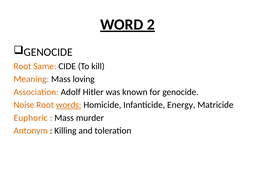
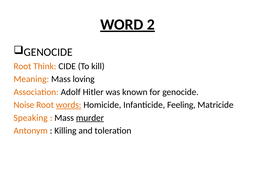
Same: Same -> Think (45, 66)
Energy: Energy -> Feeling (181, 105)
Euphoric: Euphoric -> Speaking (31, 118)
murder underline: none -> present (90, 118)
